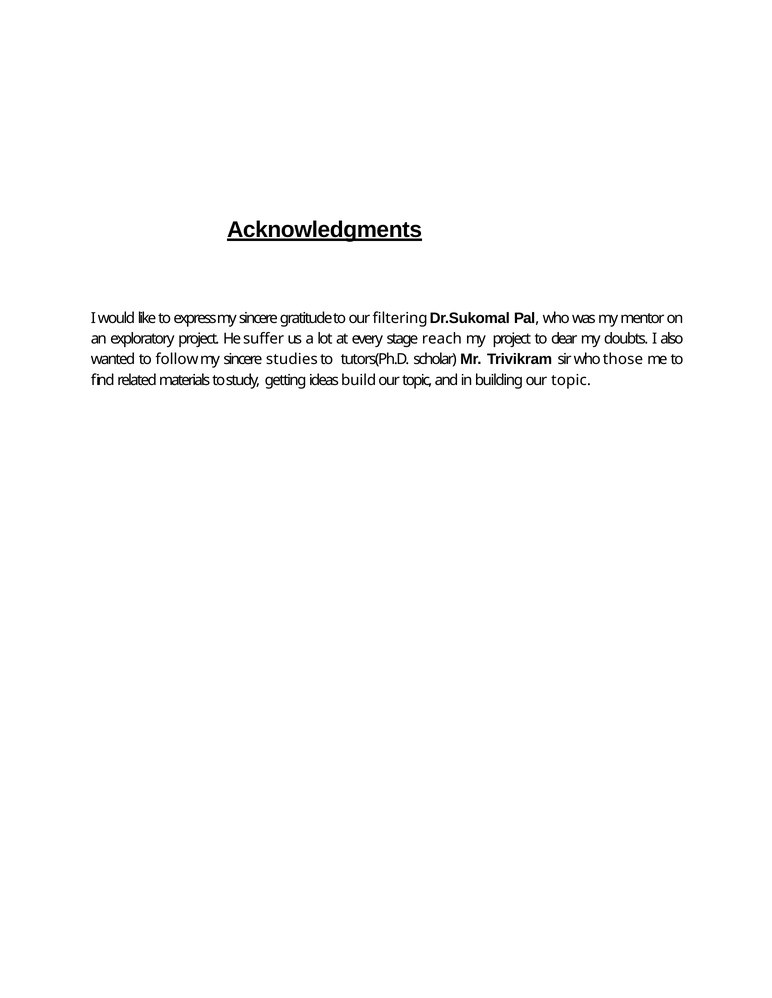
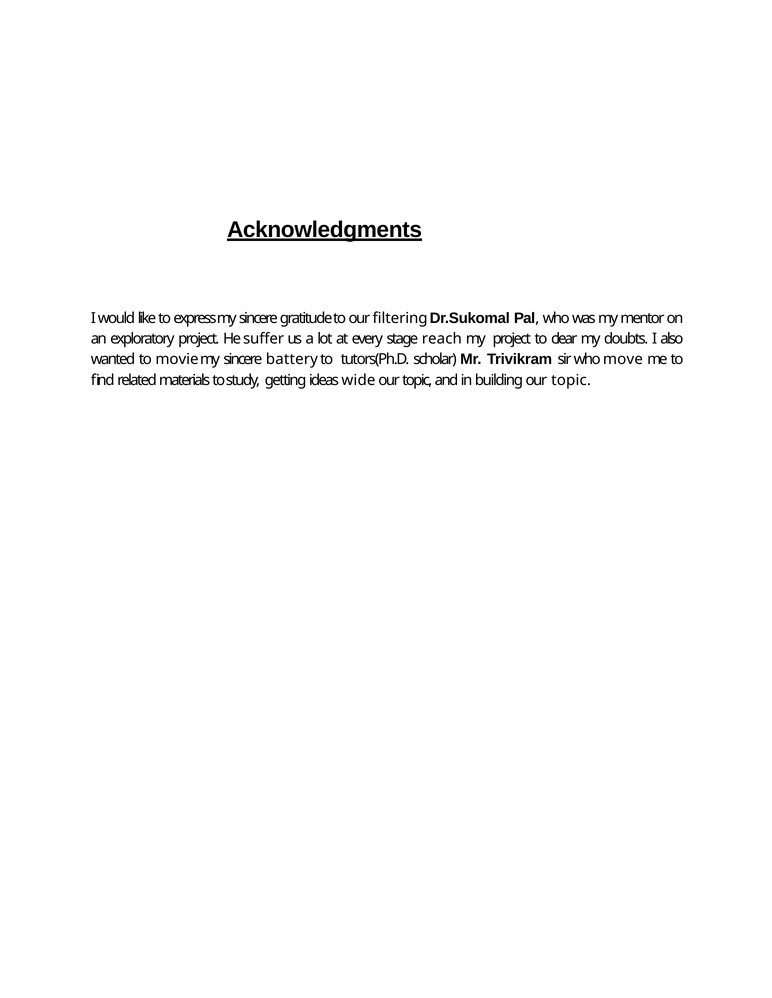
follow: follow -> movie (177, 360)
studies: studies -> battery (292, 360)
those: those -> move (623, 360)
build: build -> wide (358, 381)
